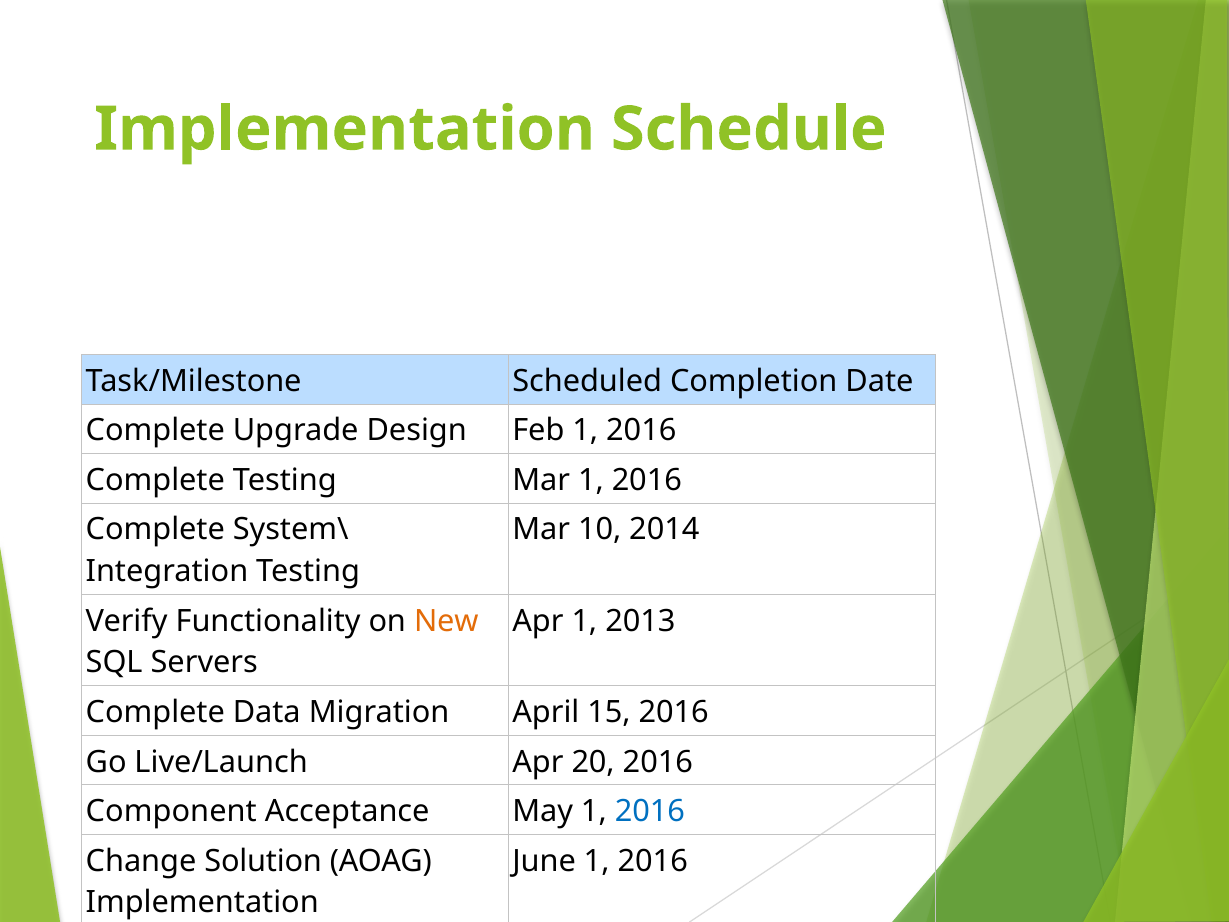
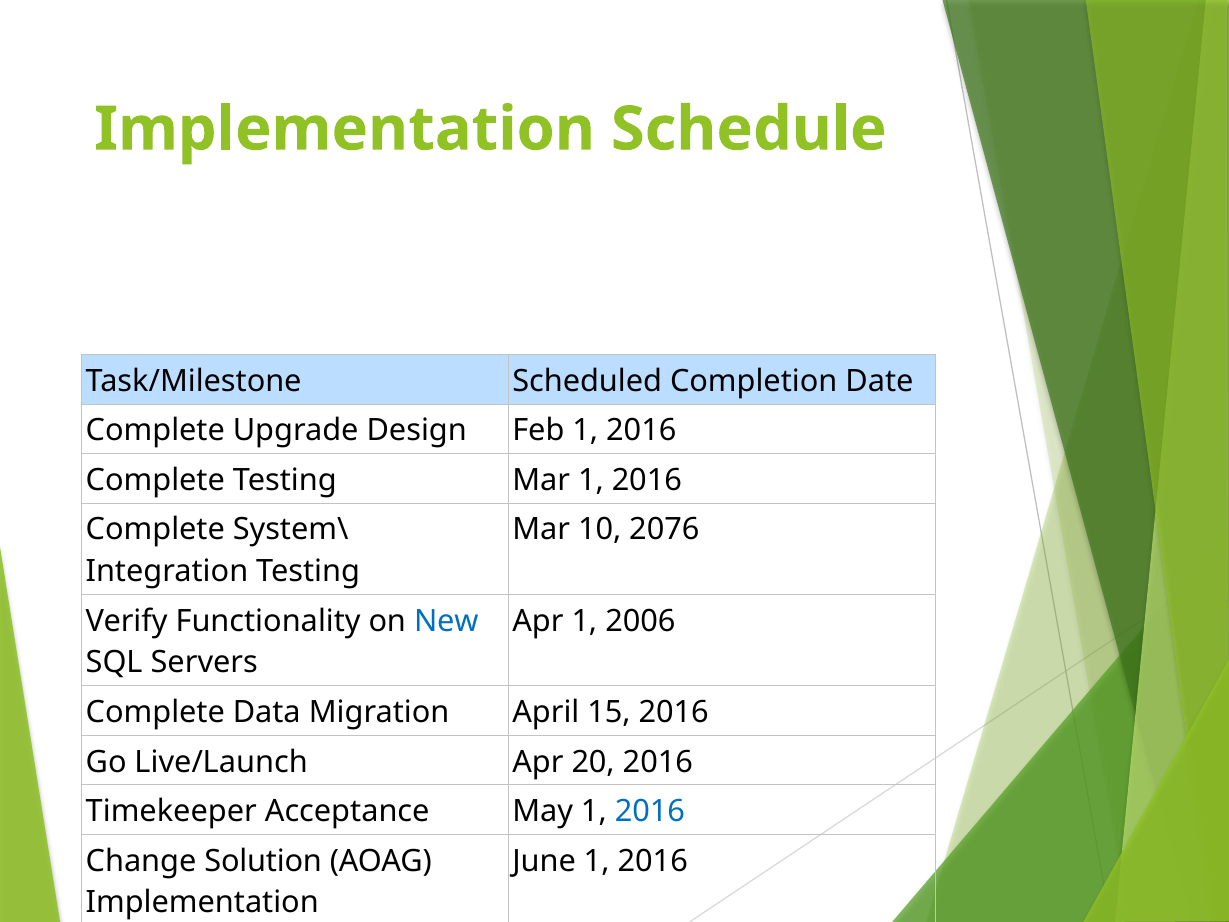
2014: 2014 -> 2076 (664, 530)
New colour: orange -> blue (446, 621)
2013: 2013 -> 2006 (640, 621)
Component: Component -> Timekeeper (171, 811)
